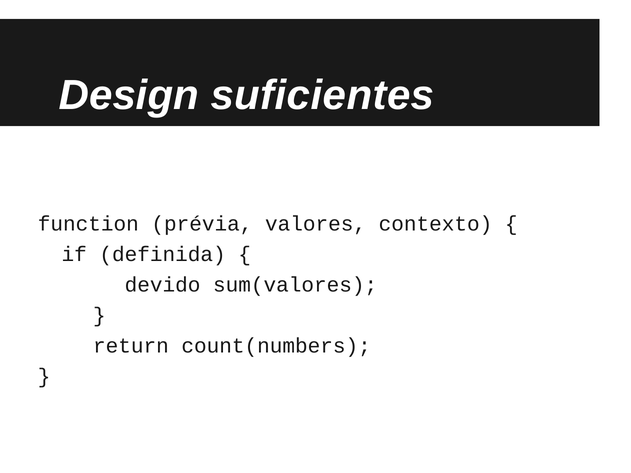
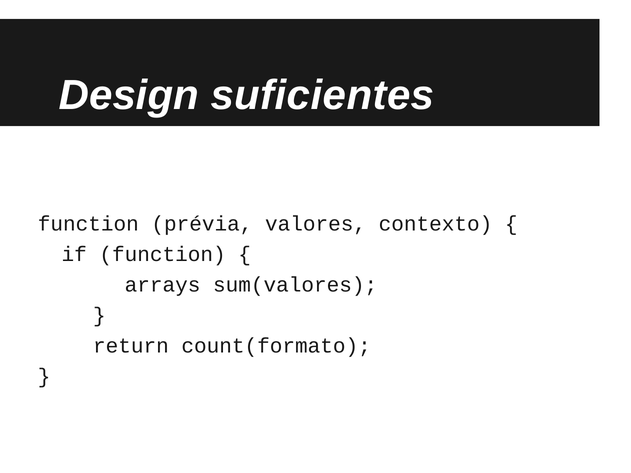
if definida: definida -> function (163, 254)
devido: devido -> arrays (163, 285)
count(numbers: count(numbers -> count(formato (276, 346)
